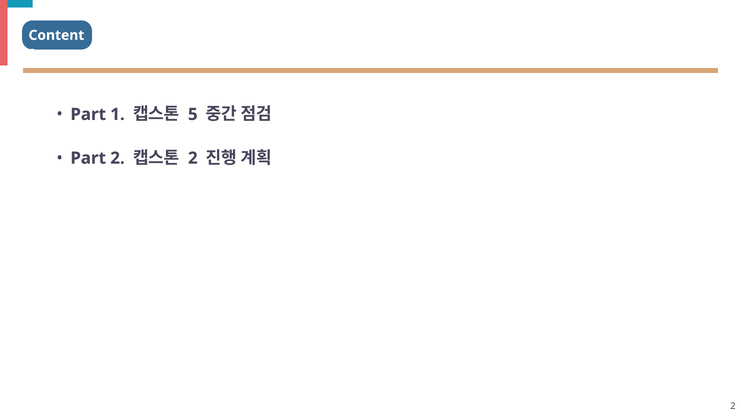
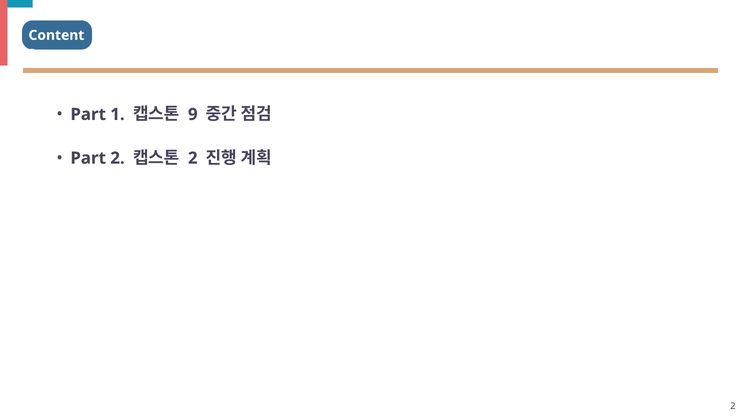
5: 5 -> 9 (193, 114)
